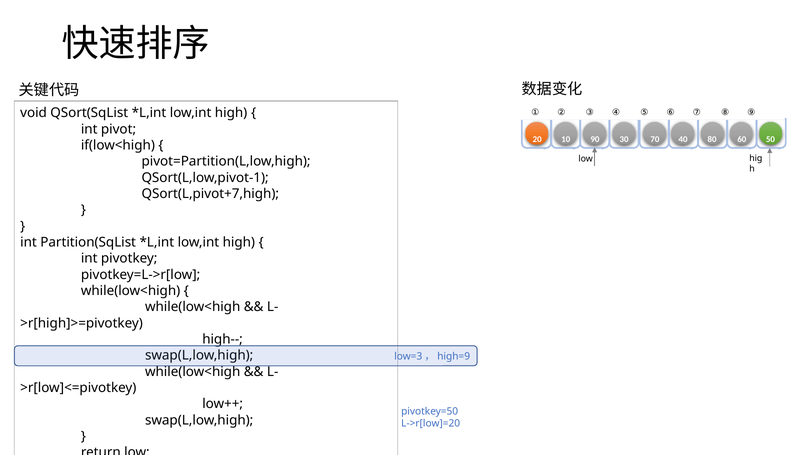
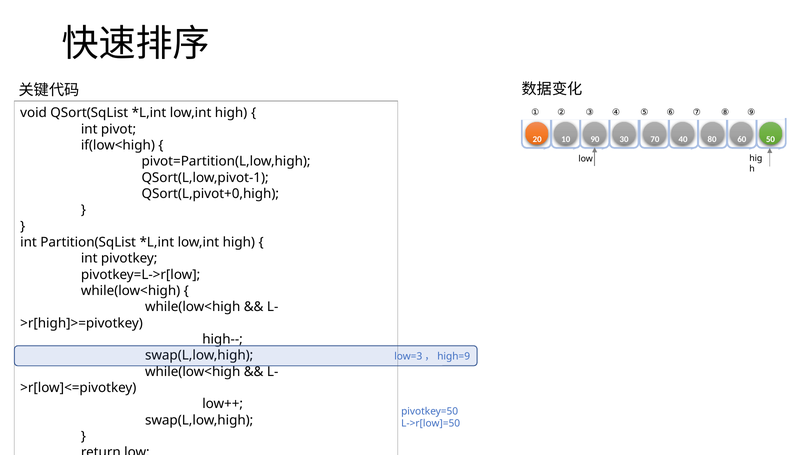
QSort(L,pivot+7,high: QSort(L,pivot+7,high -> QSort(L,pivot+0,high (210, 194)
L->r[low]=20: L->r[low]=20 -> L->r[low]=50 (431, 423)
